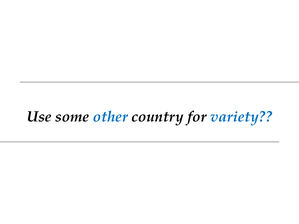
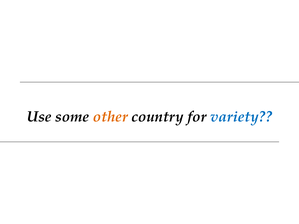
other colour: blue -> orange (110, 117)
